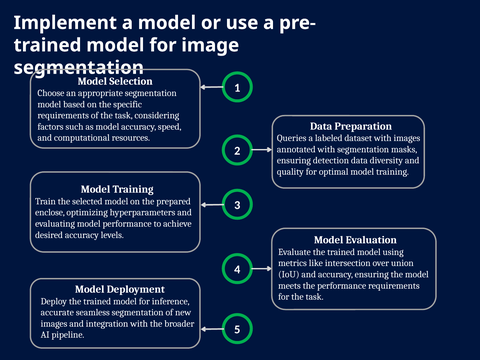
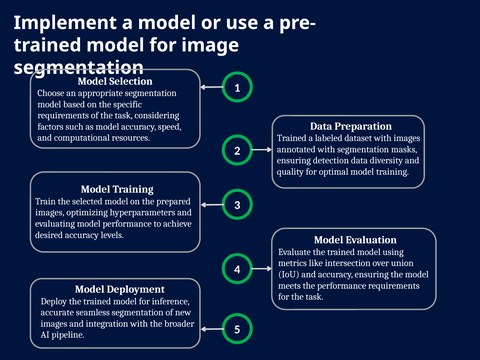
Queries: Queries -> Trained (292, 138)
enclose: enclose -> images (50, 213)
